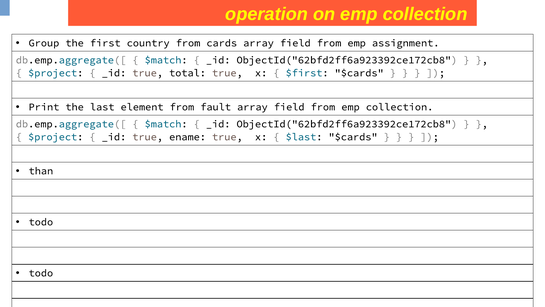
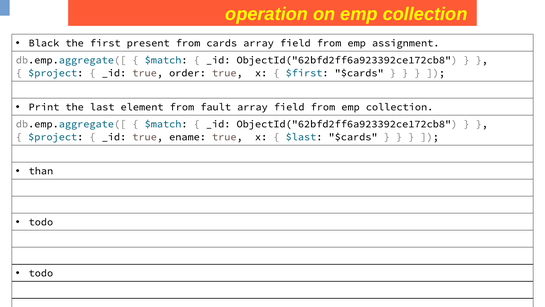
Group: Group -> Black (44, 43)
country: country -> present (148, 43)
total: total -> order (188, 73)
